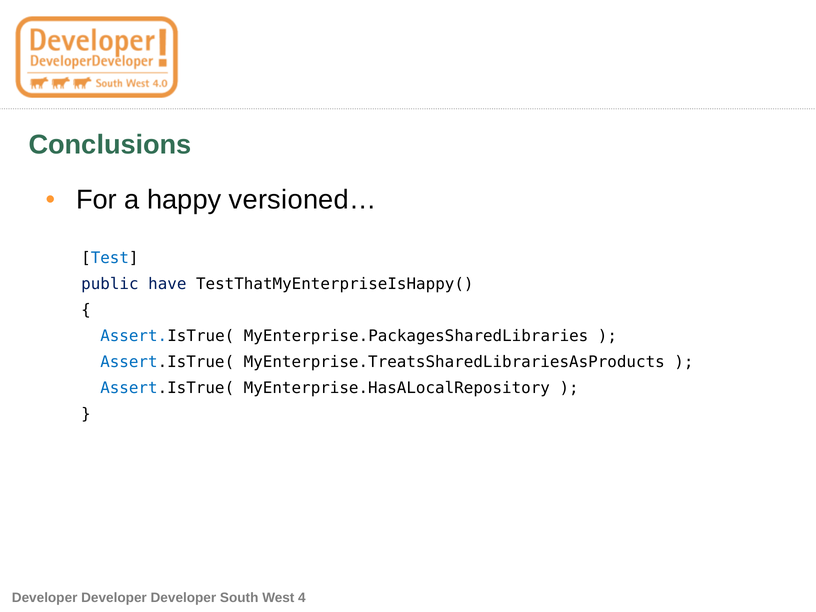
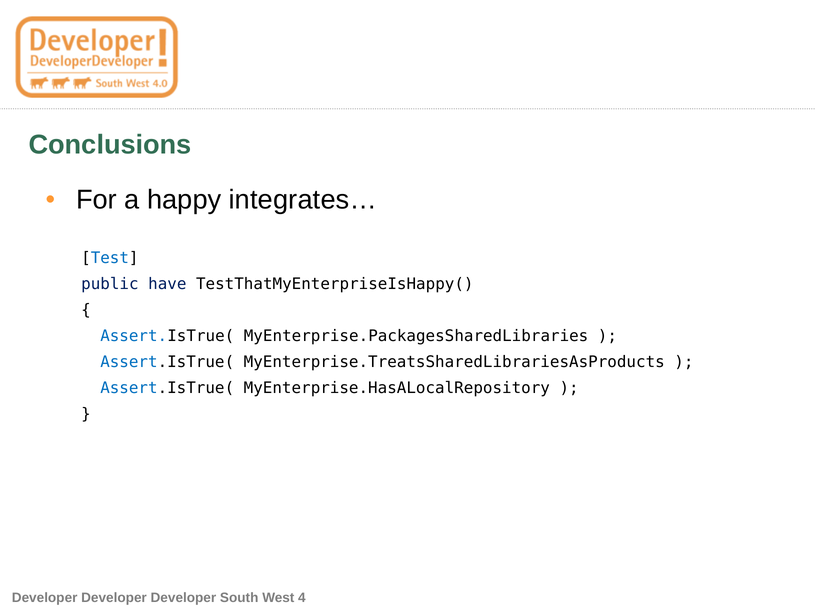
versioned…: versioned… -> integrates… (303, 200)
